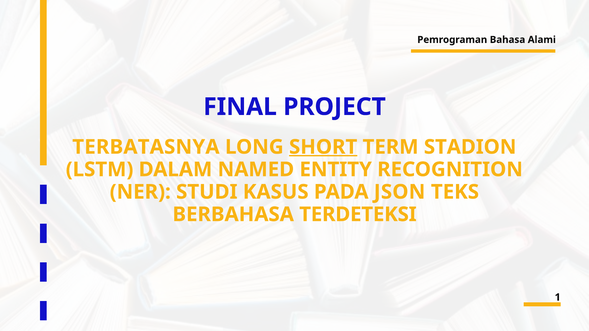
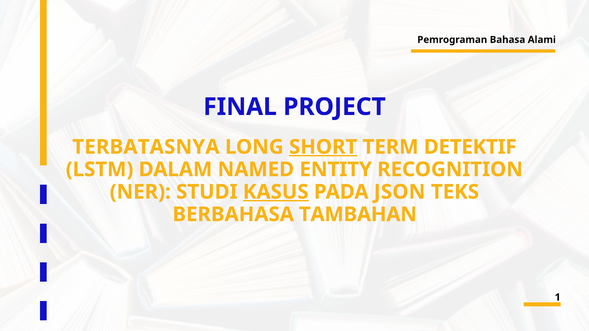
STADION: STADION -> DETEKTIF (470, 147)
KASUS underline: none -> present (276, 192)
TERDETEKSI: TERDETEKSI -> TAMBAHAN (358, 215)
